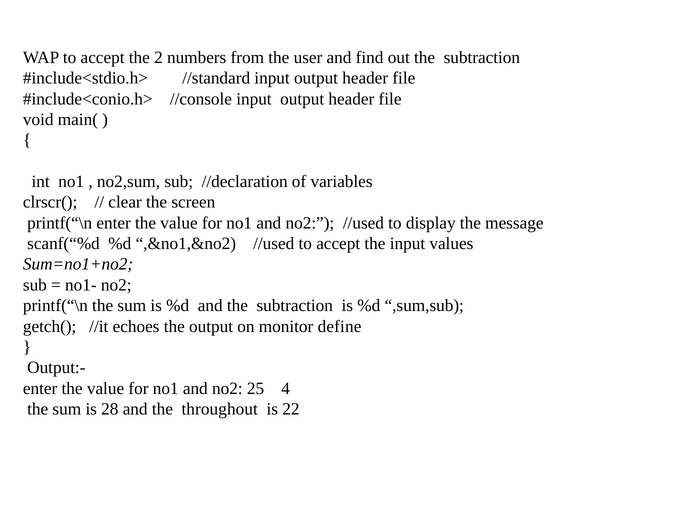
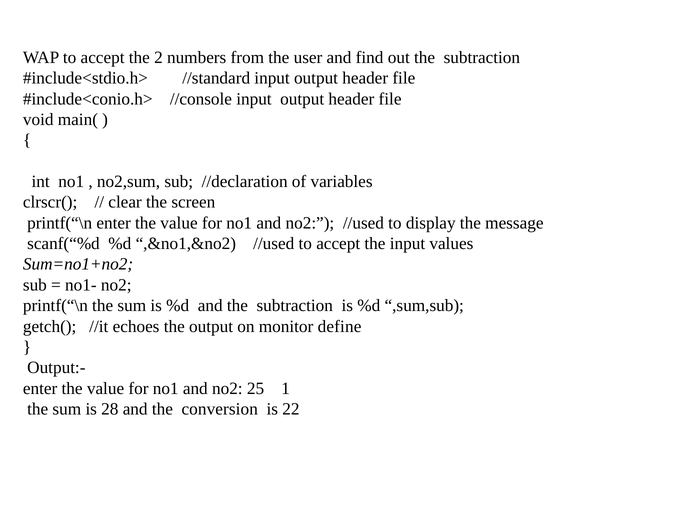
4: 4 -> 1 (286, 388)
throughout: throughout -> conversion (220, 409)
